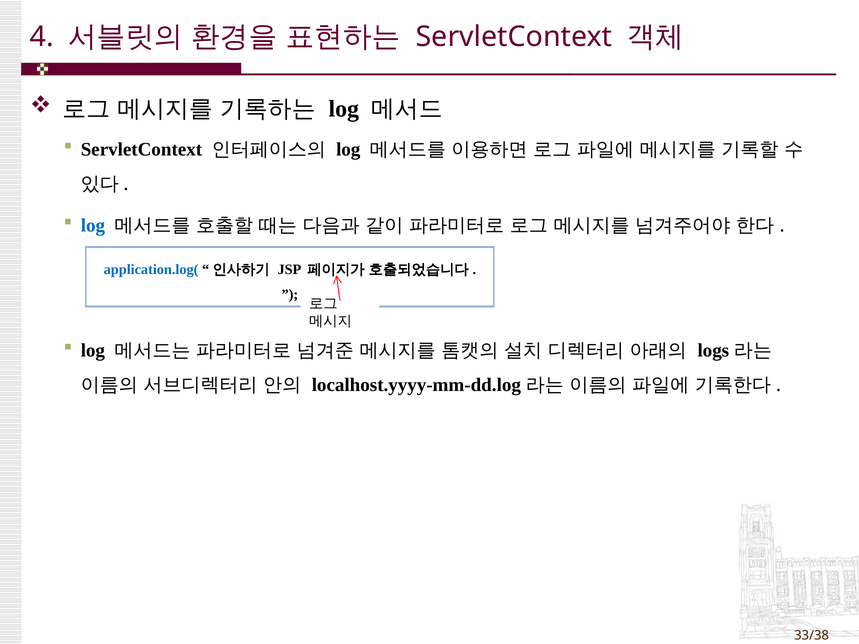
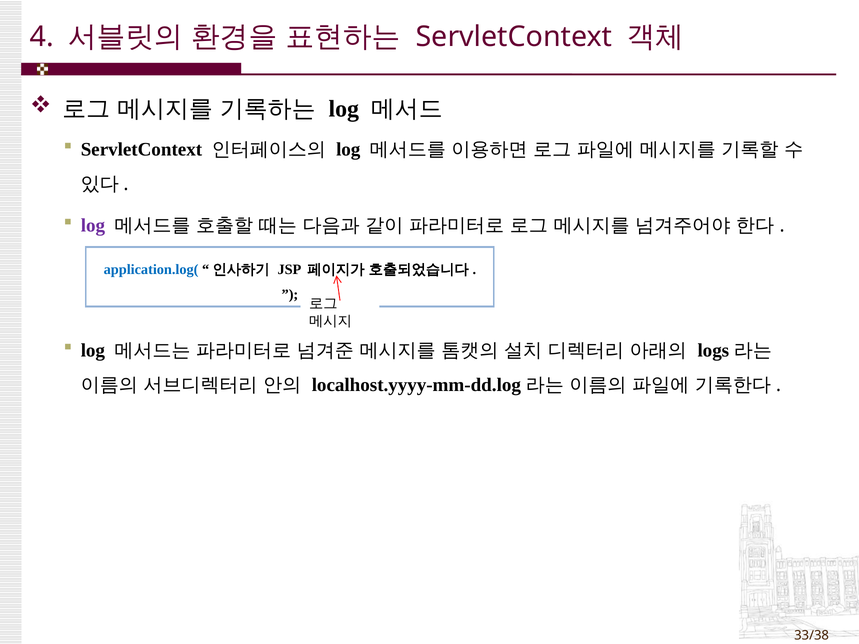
log colour: blue -> purple (93, 226)
